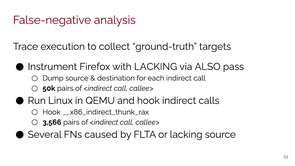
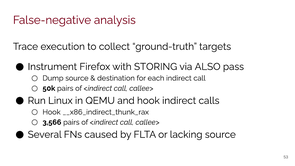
with LACKING: LACKING -> STORING (156, 67)
